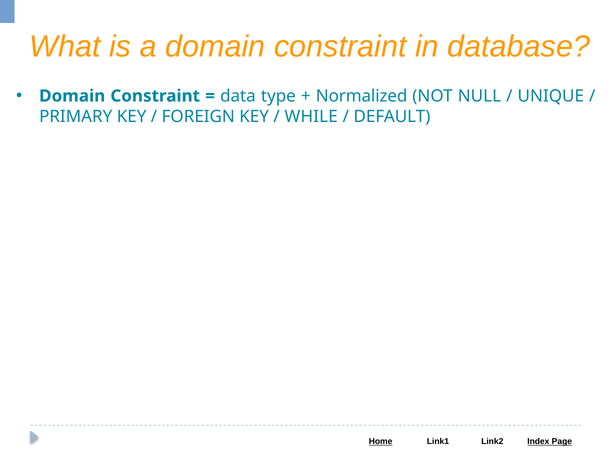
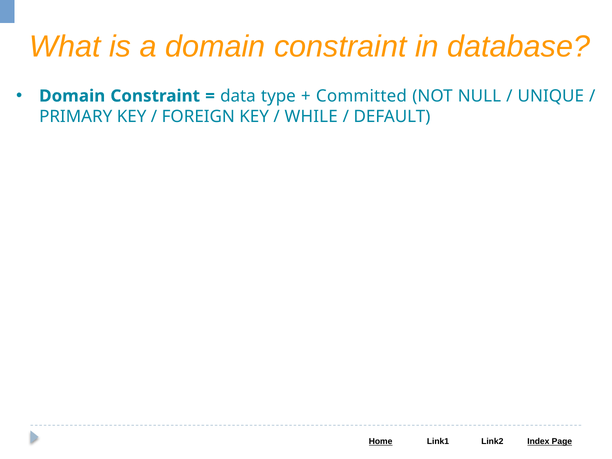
Normalized: Normalized -> Committed (361, 96)
